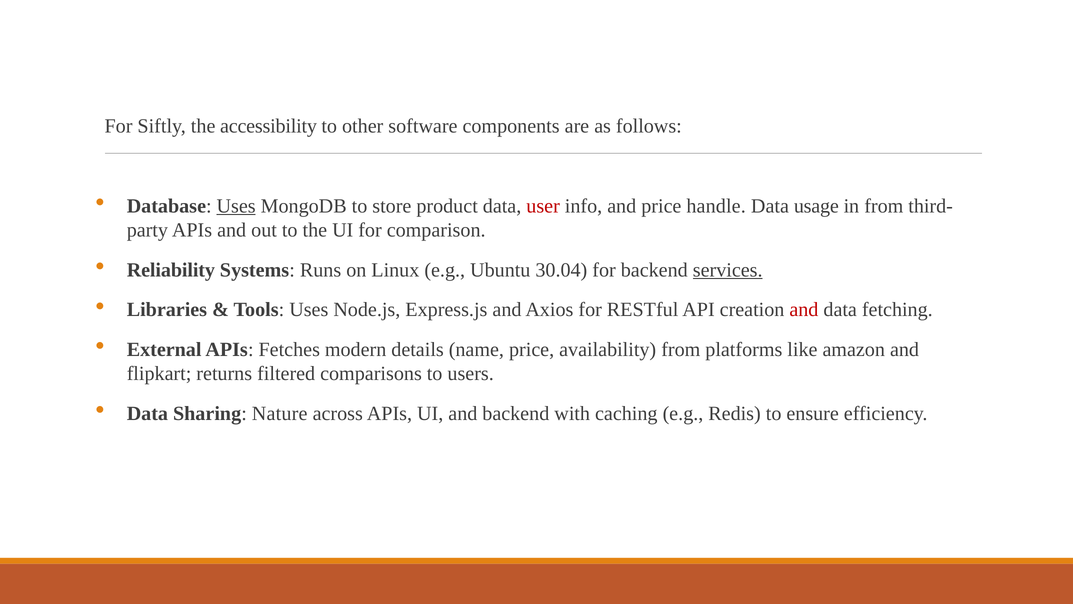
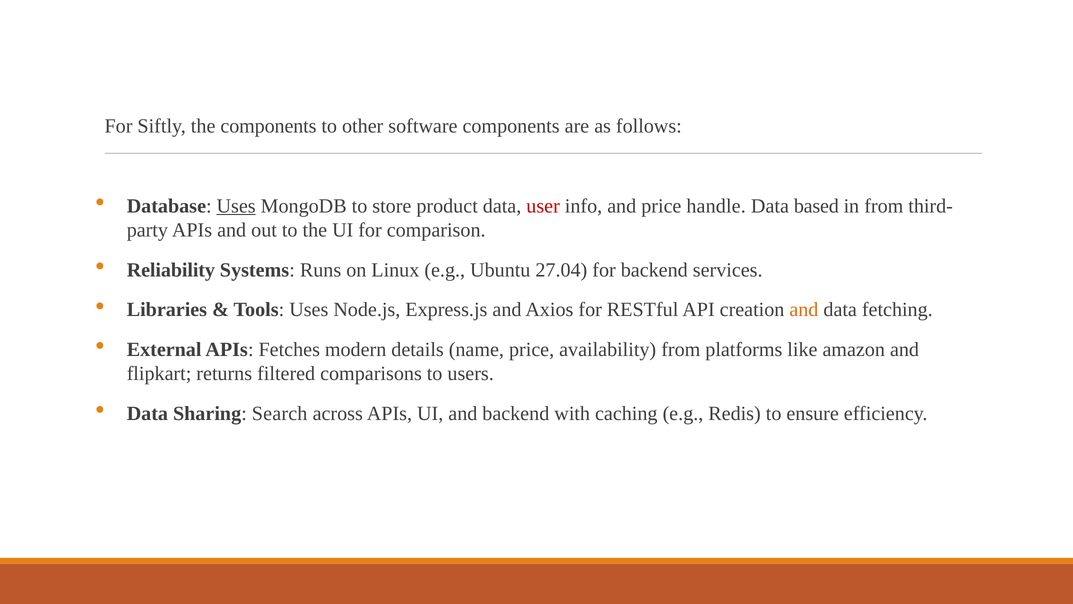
the accessibility: accessibility -> components (268, 126)
usage: usage -> based (816, 206)
30.04: 30.04 -> 27.04 (561, 270)
services underline: present -> none (728, 270)
and colour: red -> orange (804, 310)
Nature: Nature -> Search (280, 413)
